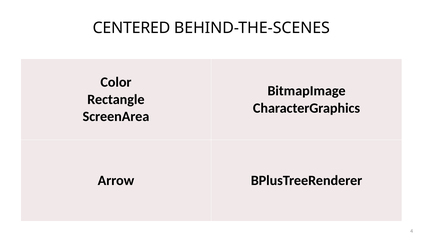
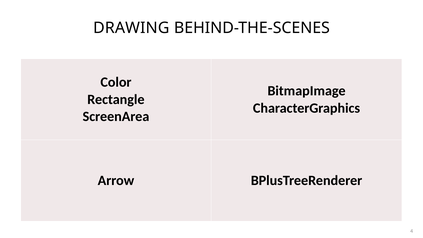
CENTERED: CENTERED -> DRAWING (131, 28)
